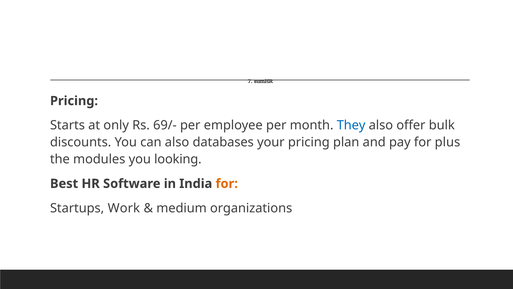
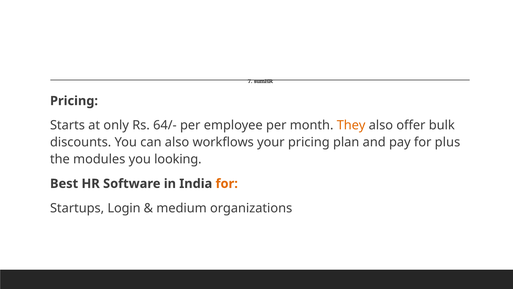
69/-: 69/- -> 64/- (165, 125)
They colour: blue -> orange (351, 125)
databases: databases -> workflows (223, 142)
Work: Work -> Login (124, 208)
